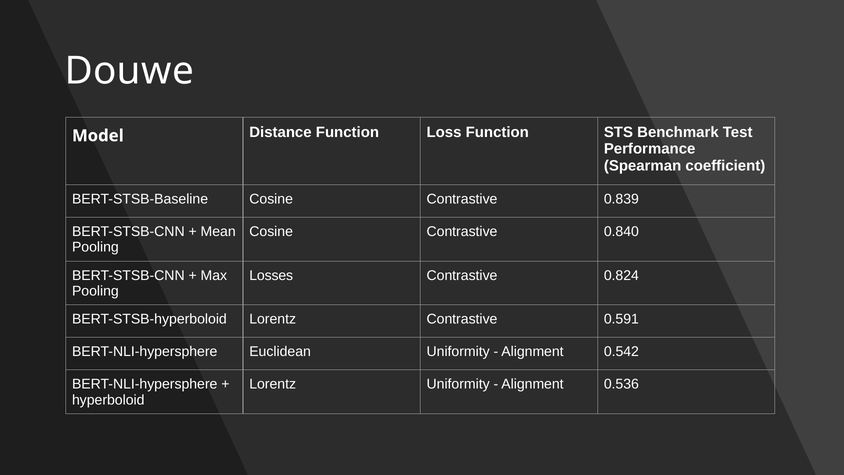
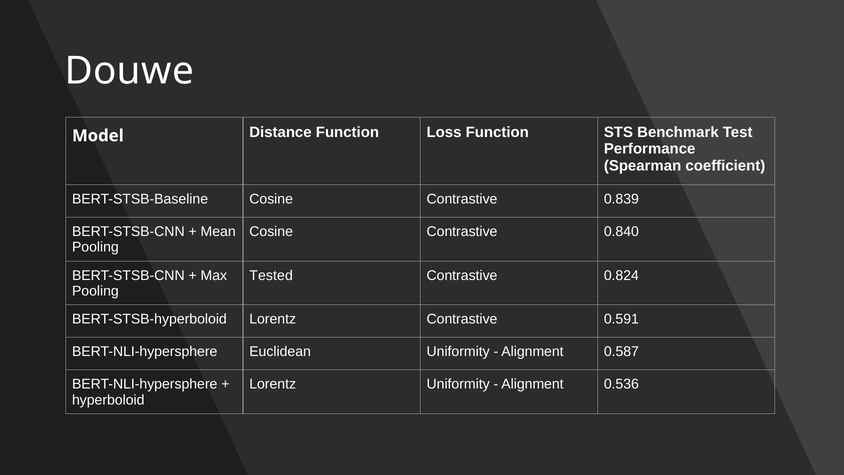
Losses: Losses -> Tested (271, 275)
0.542: 0.542 -> 0.587 (621, 352)
